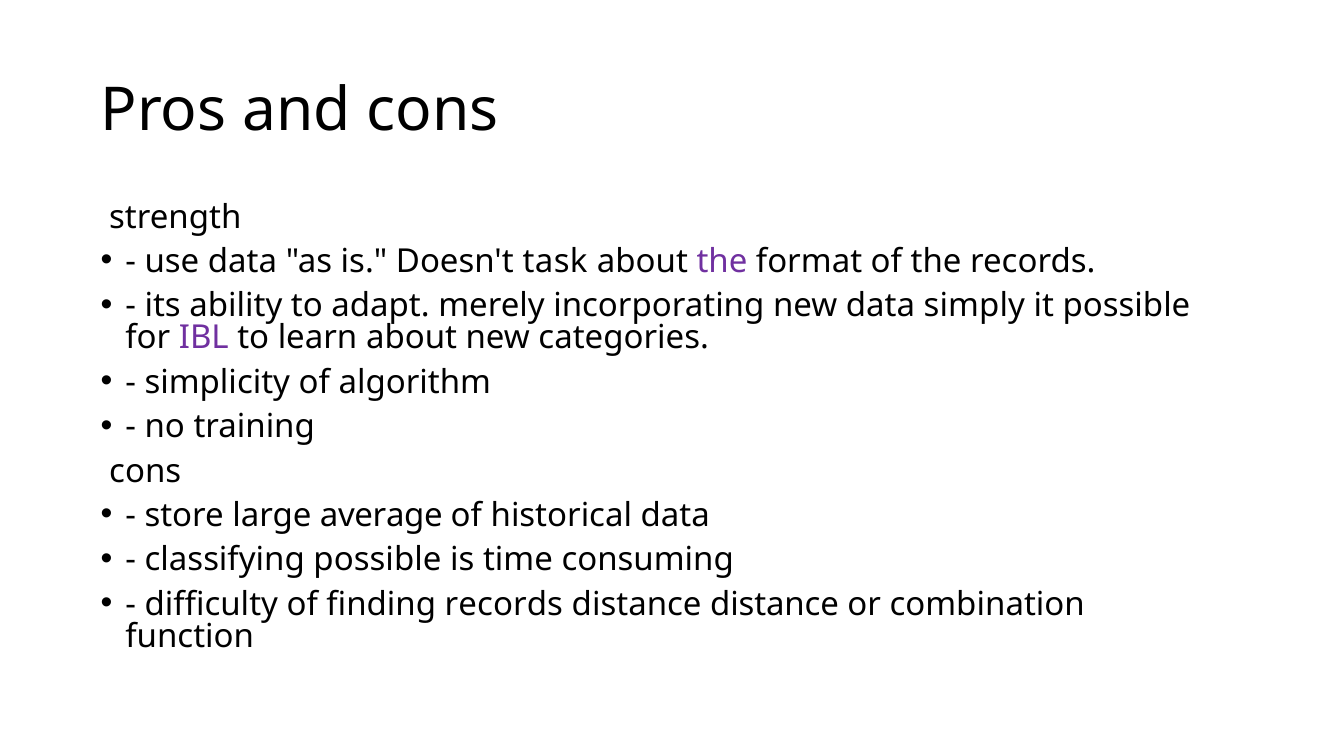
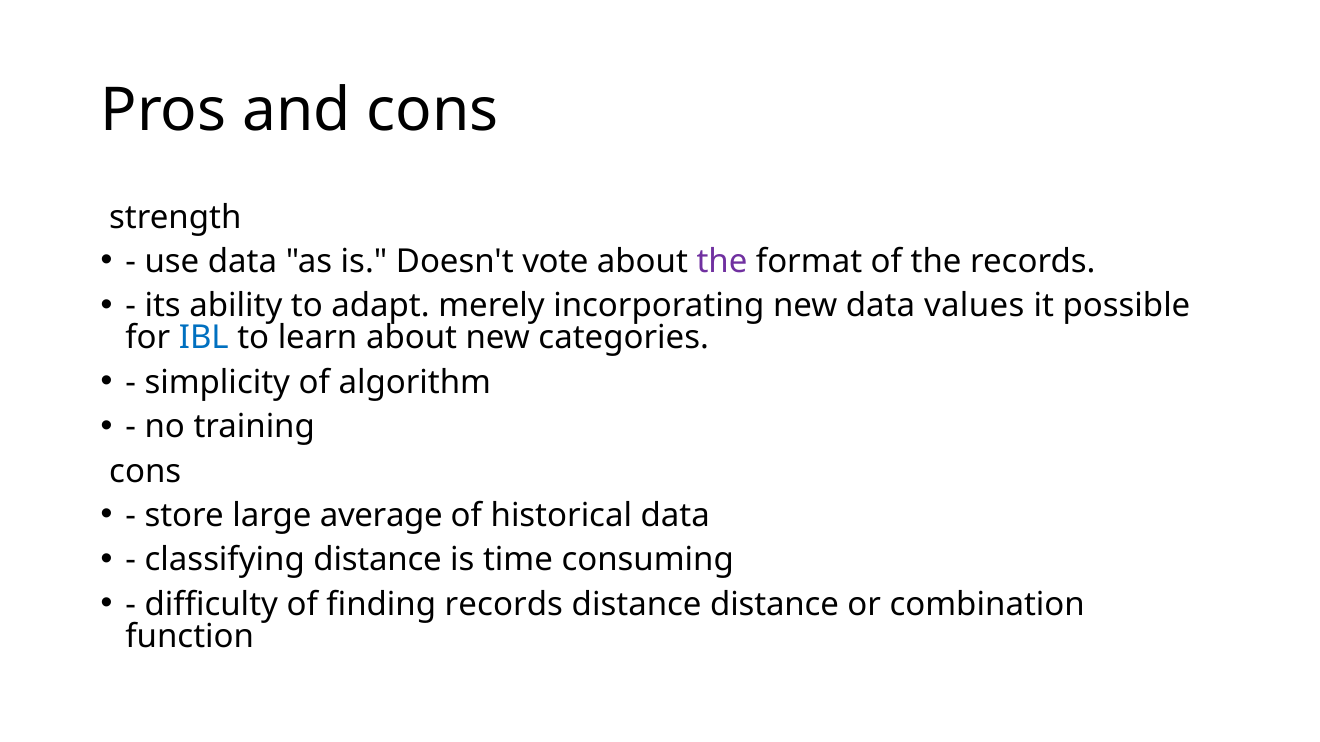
task: task -> vote (555, 262)
simply: simply -> values (974, 306)
IBL colour: purple -> blue (204, 338)
classifying possible: possible -> distance (378, 560)
